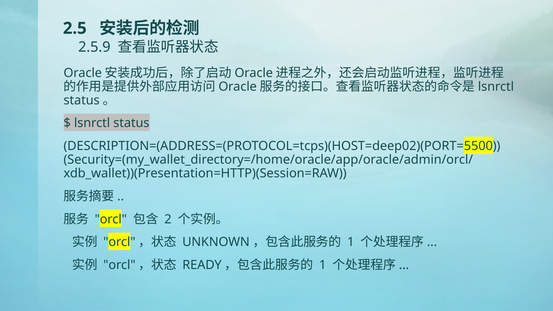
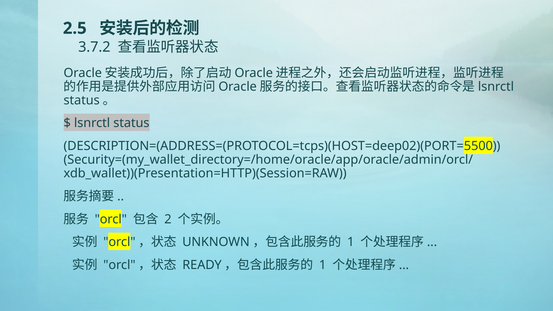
2.5.9: 2.5.9 -> 3.7.2 (94, 47)
